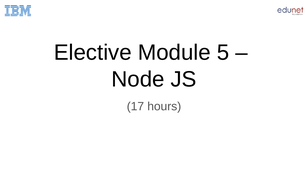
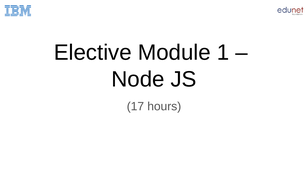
5: 5 -> 1 (223, 53)
